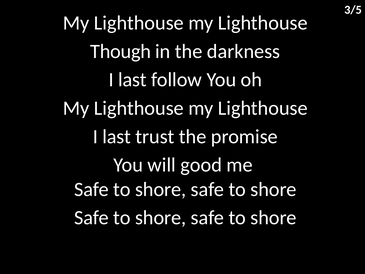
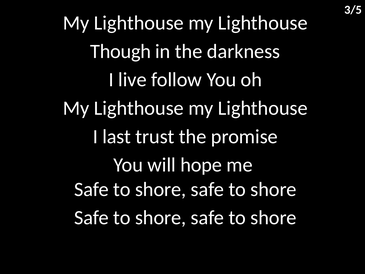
last: last -> live (132, 80)
good: good -> hope (201, 165)
